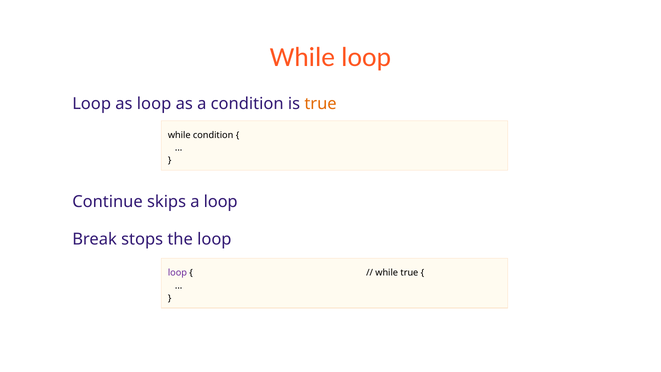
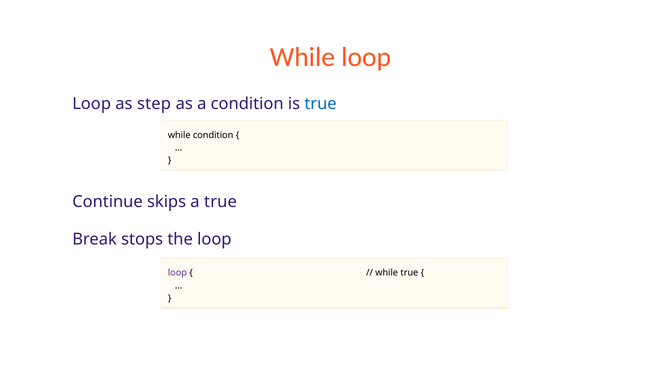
as loop: loop -> step (154, 104)
true colour: orange -> blue (321, 104)
a loop: loop -> true (221, 202)
